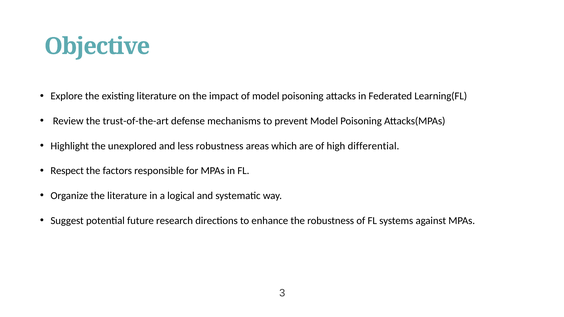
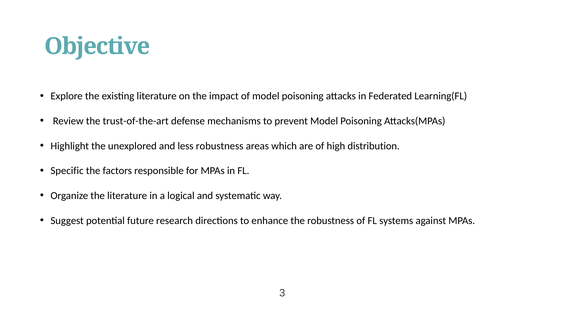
differential: differential -> distribution (374, 146)
Respect: Respect -> Specific (67, 171)
